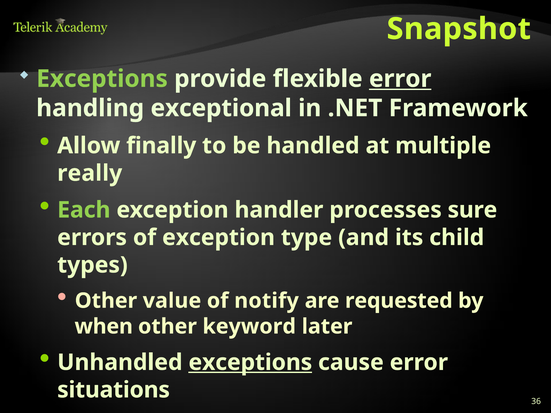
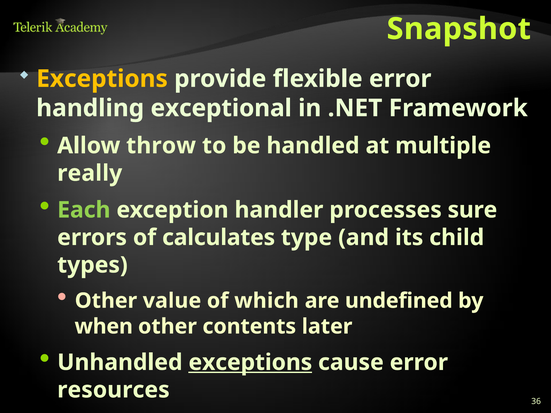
Exceptions colour: light green -> yellow (102, 79)
error underline: present -> none (400, 79)
finally: finally -> throw (161, 146)
of exception: exception -> calculates (219, 238)
notify: notify -> which (266, 301)
requested: requested -> undefined (399, 301)
keyword: keyword -> contents (249, 327)
situations: situations -> resources (113, 390)
